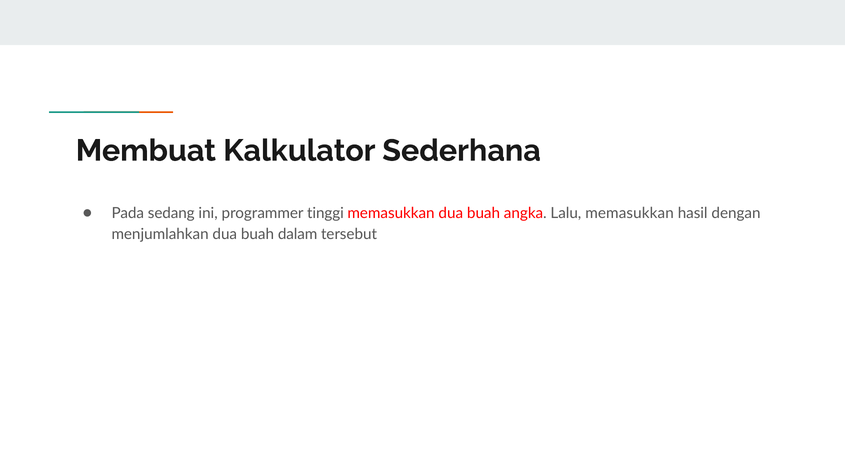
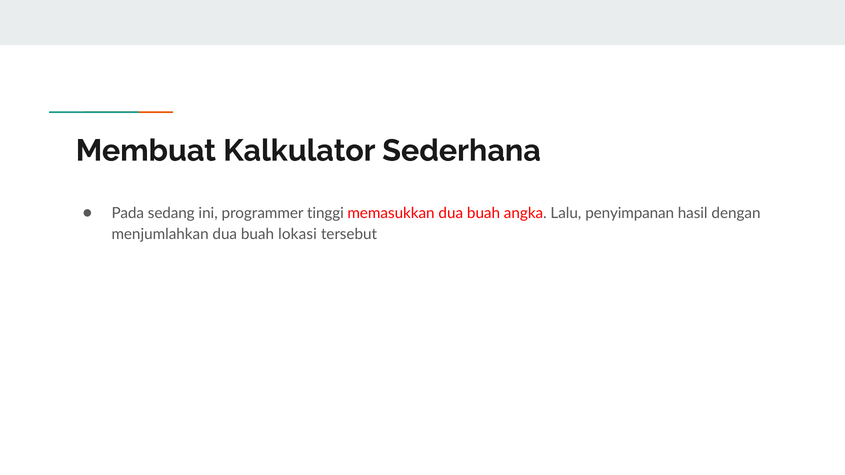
Lalu memasukkan: memasukkan -> penyimpanan (630, 213)
dalam: dalam -> lokasi (297, 234)
